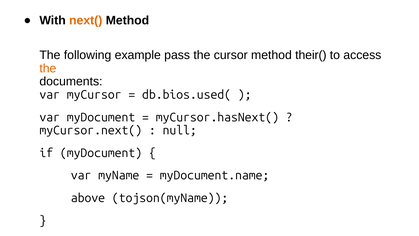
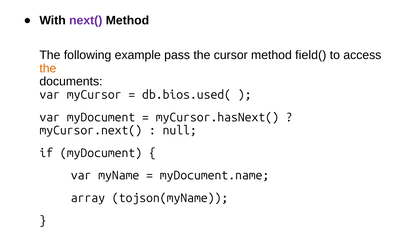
next( colour: orange -> purple (86, 21)
their(: their( -> field( (311, 55)
above: above -> array (88, 198)
